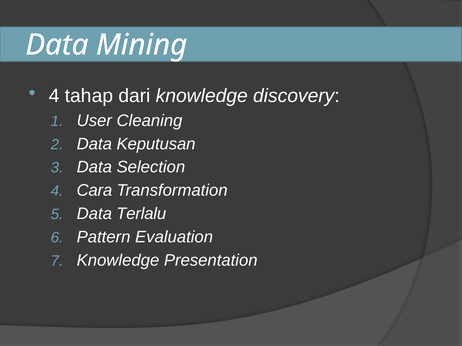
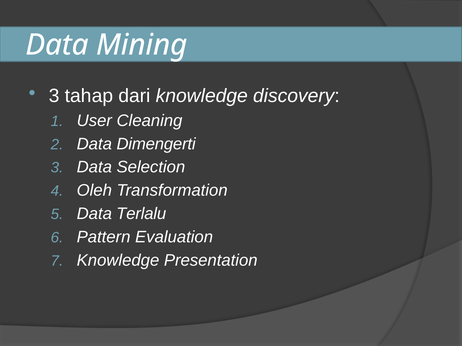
4: 4 -> 3 (54, 96)
Keputusan: Keputusan -> Dimengerti (156, 144)
Cara: Cara -> Oleh (94, 191)
